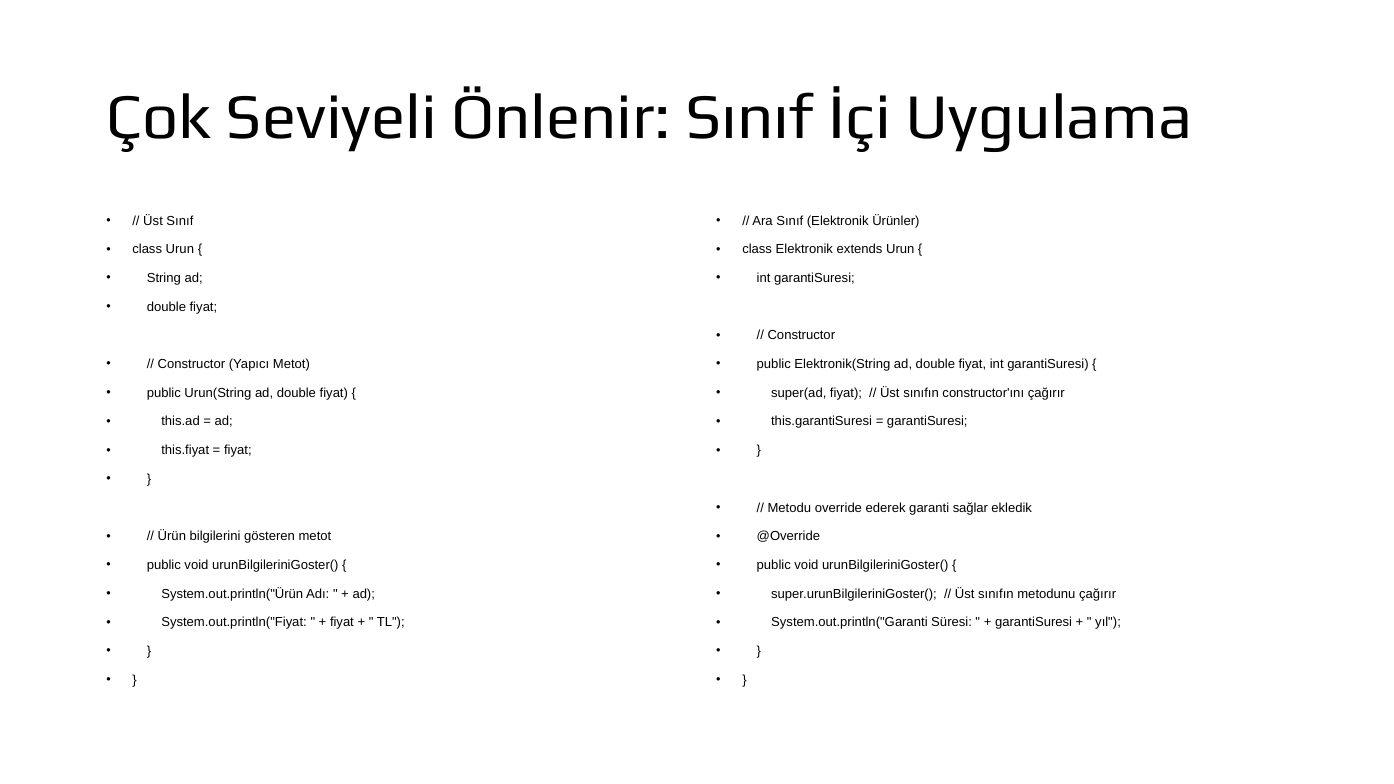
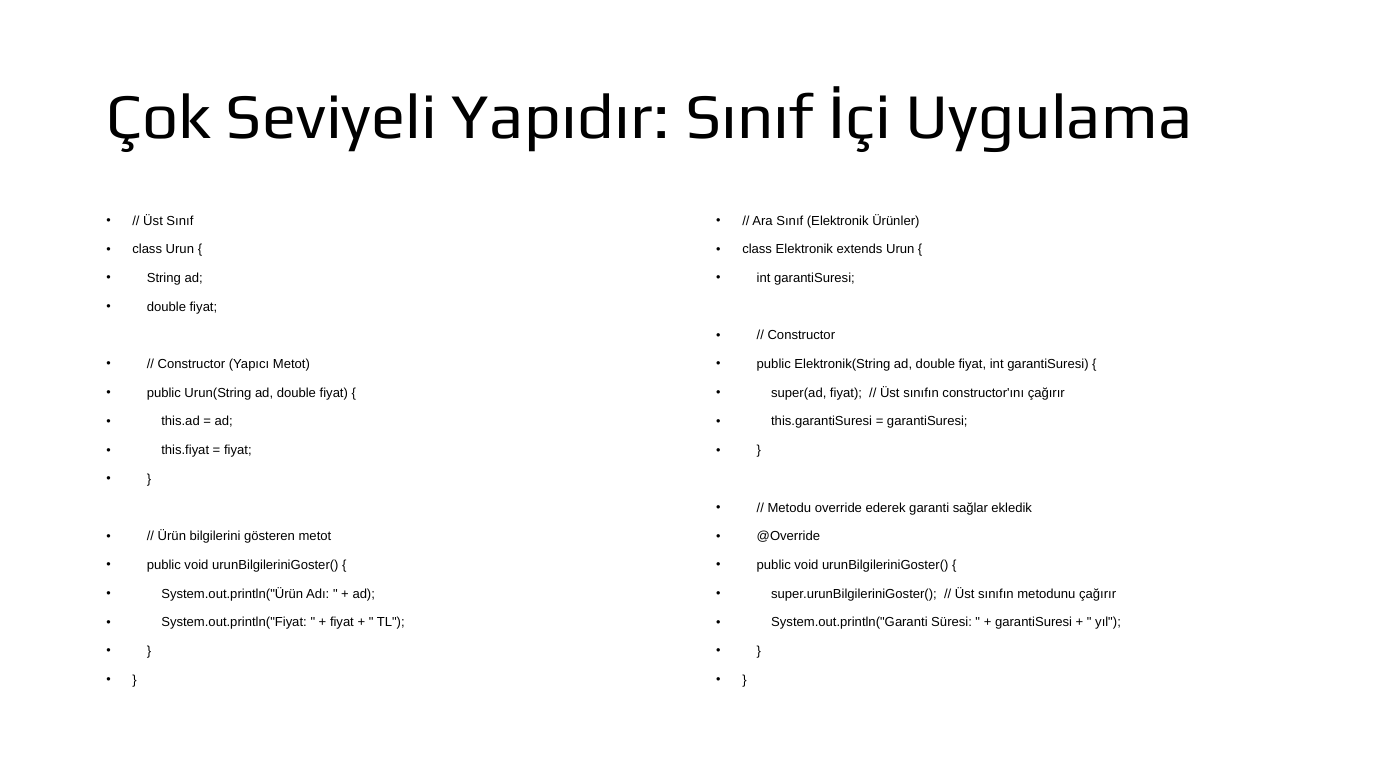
Önlenir: Önlenir -> Yapıdır (561, 117)
